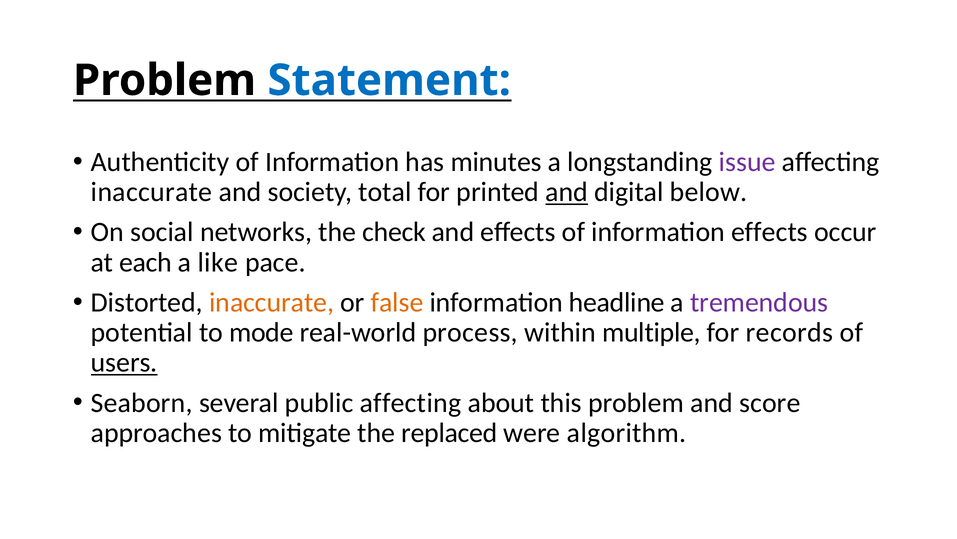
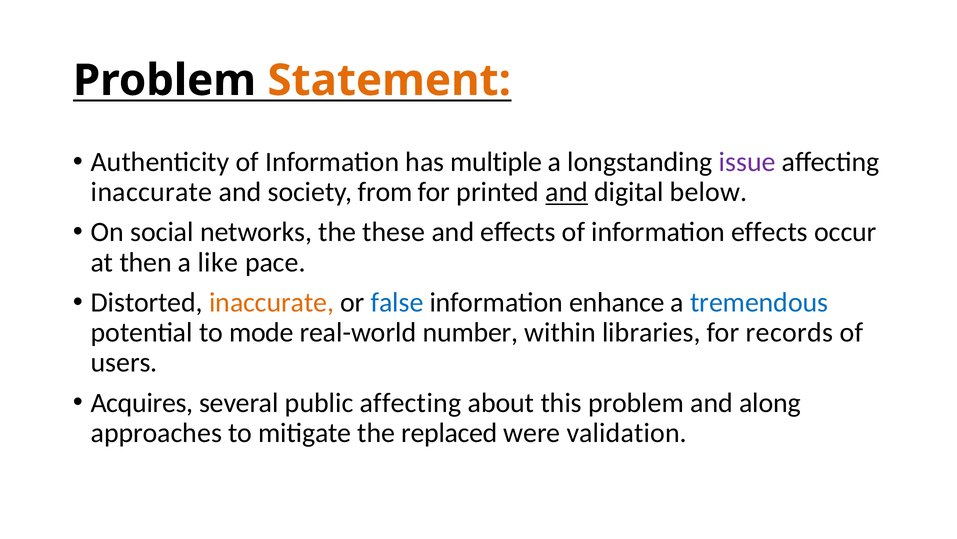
Statement colour: blue -> orange (389, 80)
minutes: minutes -> multiple (496, 162)
total: total -> from (385, 192)
check: check -> these (394, 232)
each: each -> then (146, 262)
false colour: orange -> blue (397, 302)
headline: headline -> enhance (617, 302)
tremendous colour: purple -> blue (759, 302)
process: process -> number (470, 332)
multiple: multiple -> libraries (651, 332)
users underline: present -> none (124, 362)
Seaborn: Seaborn -> Acquires (142, 402)
score: score -> along (770, 402)
algorithm: algorithm -> validation (627, 432)
